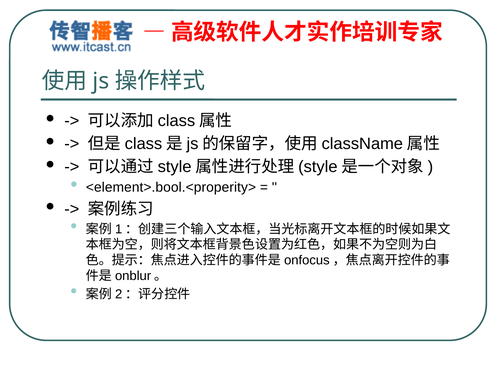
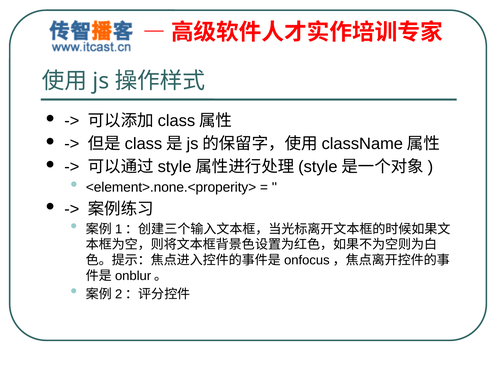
<element>.bool.<properity>: <element>.bool.<properity> -> <element>.none.<properity> (171, 188)
